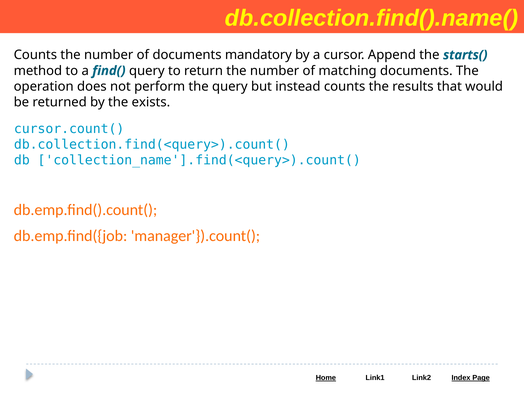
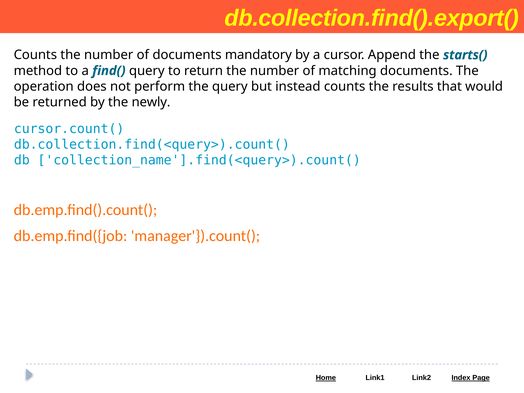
db.collection.find().name(: db.collection.find().name( -> db.collection.find().export( (372, 18)
exists: exists -> newly (151, 102)
